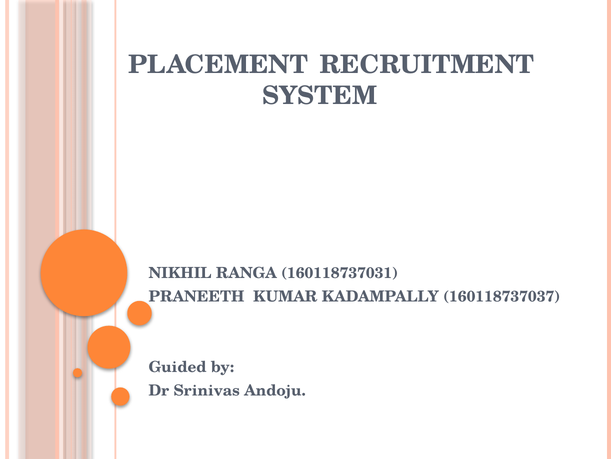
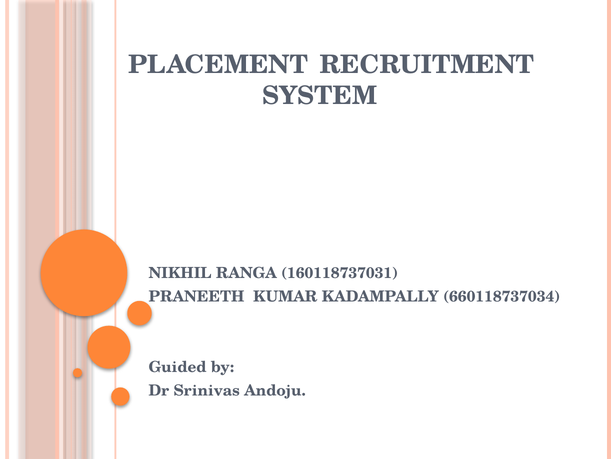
160118737037: 160118737037 -> 660118737034 (502, 296)
